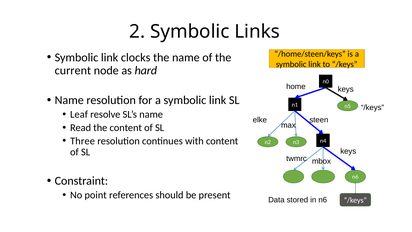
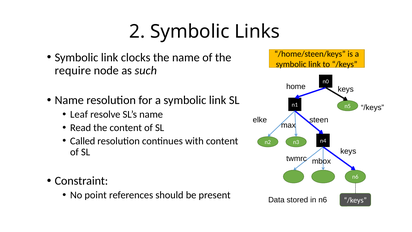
current: current -> require (73, 70)
hard: hard -> such (146, 70)
Three: Three -> Called (83, 141)
